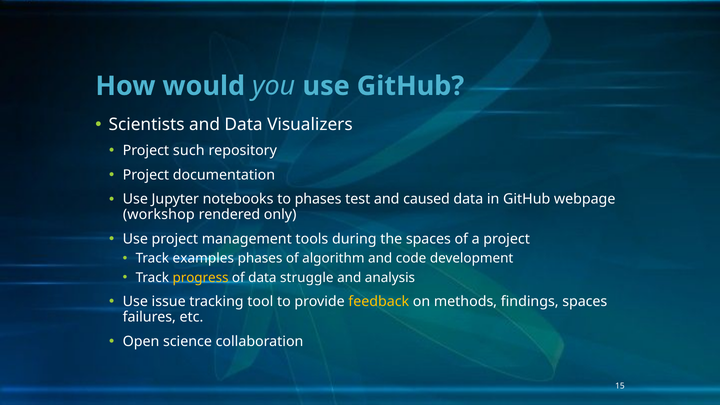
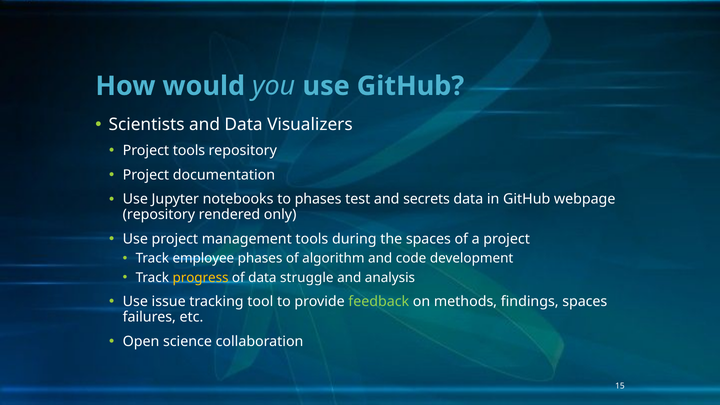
Project such: such -> tools (189, 150)
caused: caused -> secrets (427, 199)
workshop: workshop -> repository (159, 215)
examples: examples -> employee (203, 259)
feedback colour: yellow -> light green (379, 302)
